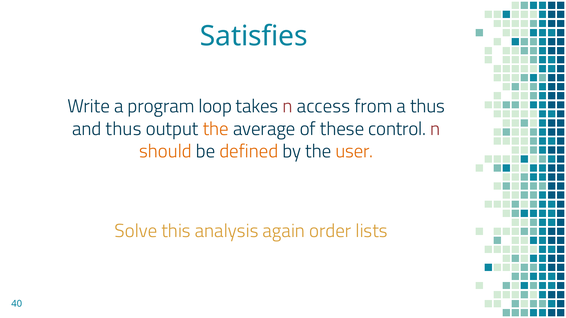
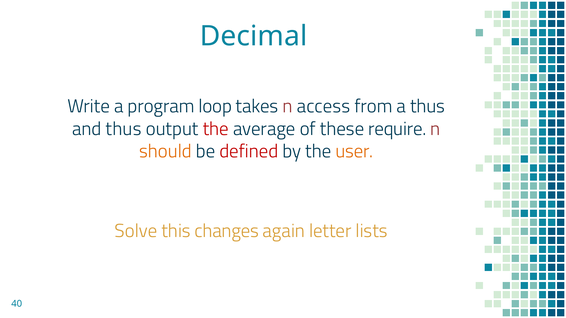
Satisfies: Satisfies -> Decimal (254, 36)
the colour: orange -> red (216, 129)
control: control -> require (397, 129)
defined colour: orange -> red (249, 152)
analysis: analysis -> changes (227, 231)
order: order -> letter (330, 231)
